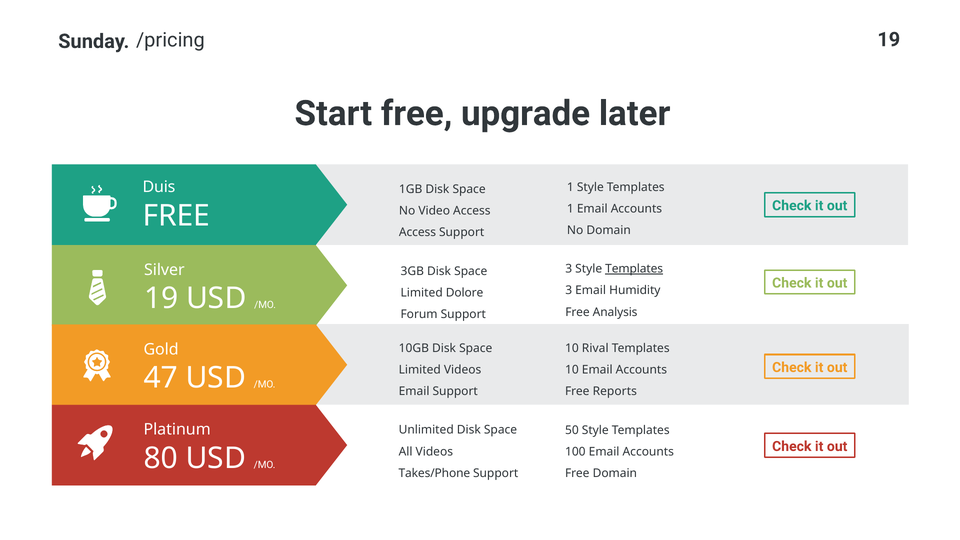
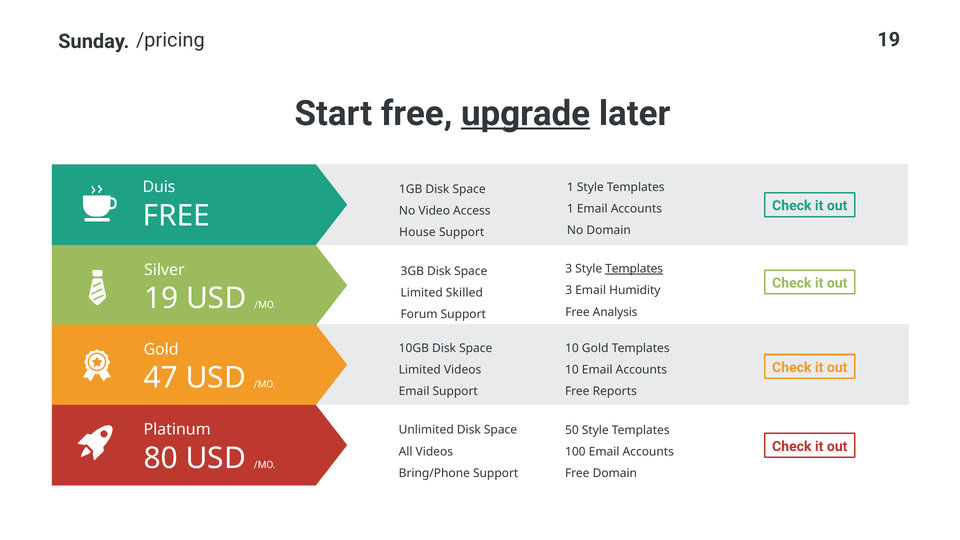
upgrade underline: none -> present (526, 114)
Access: Access -> House (417, 233)
Dolore: Dolore -> Skilled (464, 293)
10 Rival: Rival -> Gold (595, 348)
Takes/Phone: Takes/Phone -> Bring/Phone (434, 473)
